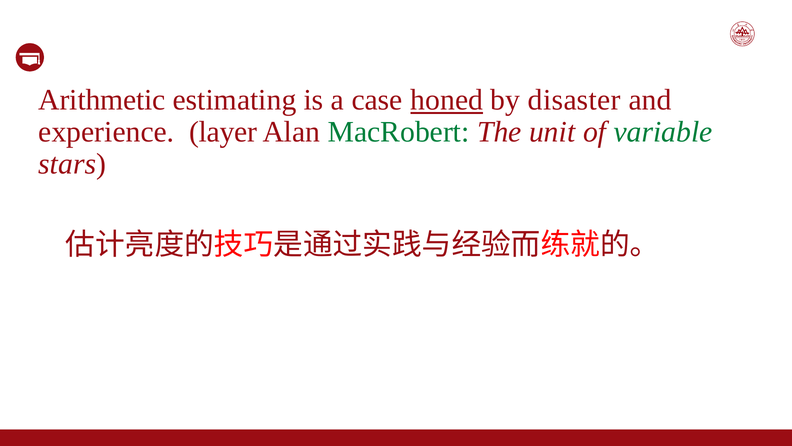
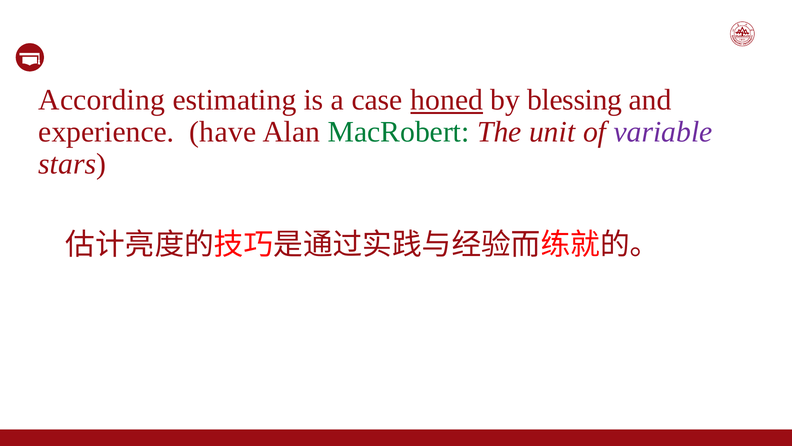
Arithmetic: Arithmetic -> According (102, 100)
disaster: disaster -> blessing (575, 100)
layer: layer -> have (223, 132)
variable colour: green -> purple (663, 132)
